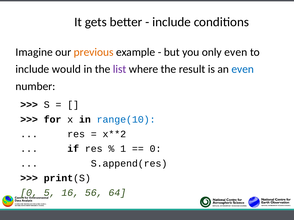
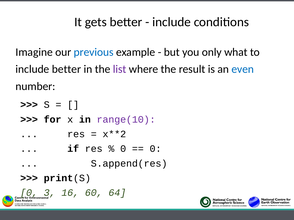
previous colour: orange -> blue (94, 52)
only even: even -> what (236, 52)
include would: would -> better (66, 69)
range(10 colour: blue -> purple (126, 120)
1: 1 -> 0 (123, 149)
5: 5 -> 3 (50, 193)
56: 56 -> 60 (94, 193)
